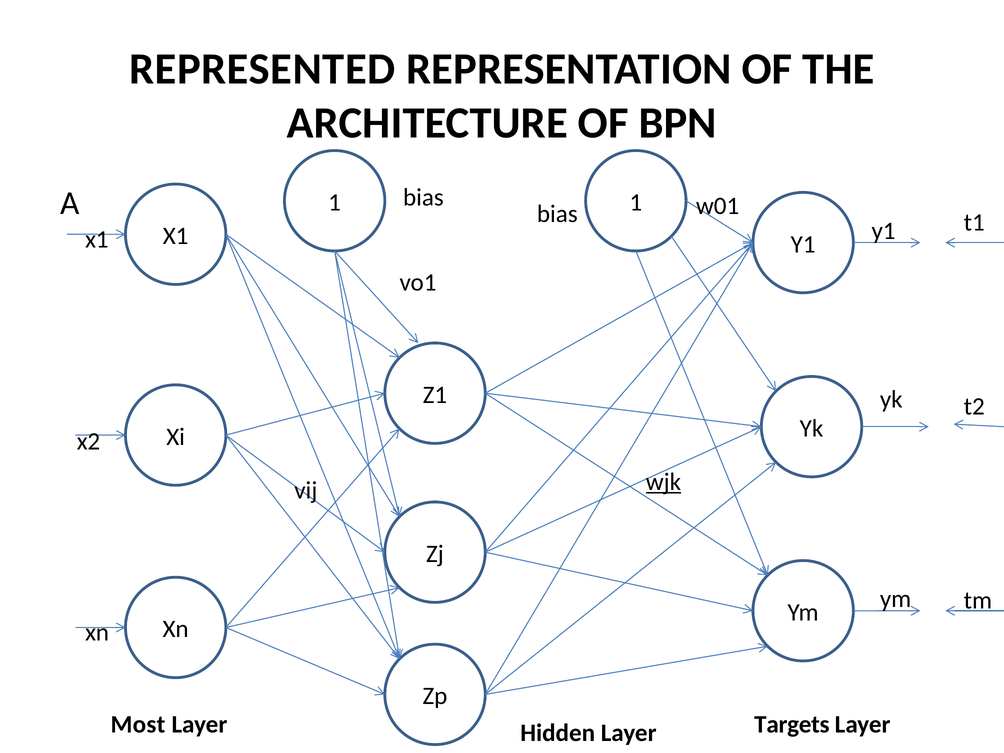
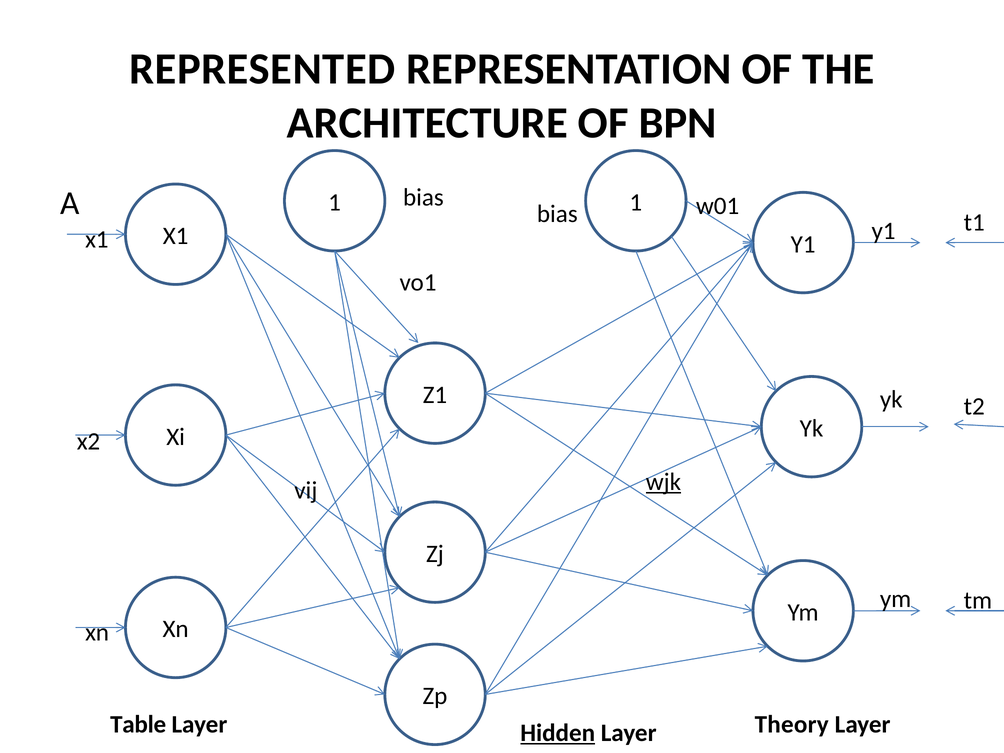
Most: Most -> Table (138, 725)
Hidden underline: none -> present (558, 733)
Targets: Targets -> Theory (792, 725)
